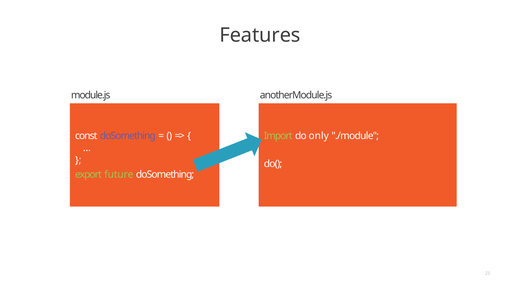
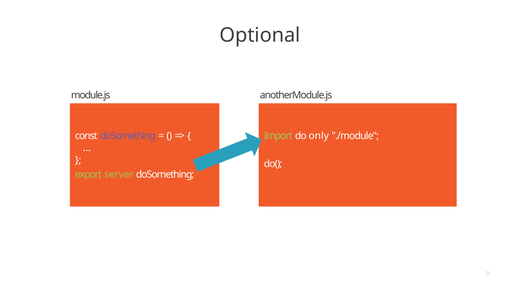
Features: Features -> Optional (260, 35)
future: future -> server (119, 175)
